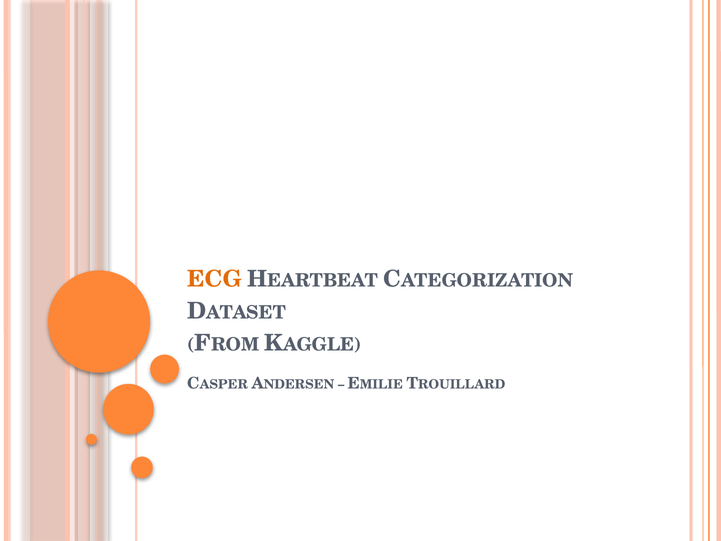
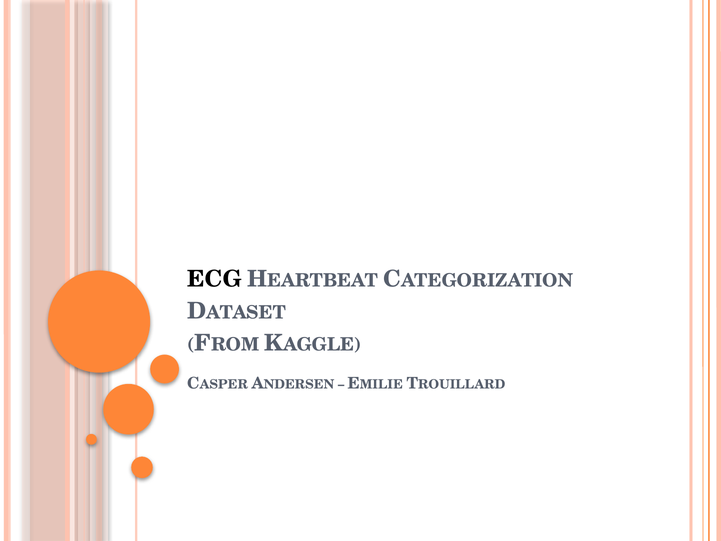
ECG colour: orange -> black (215, 279)
